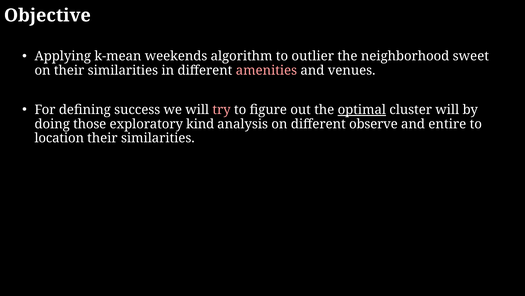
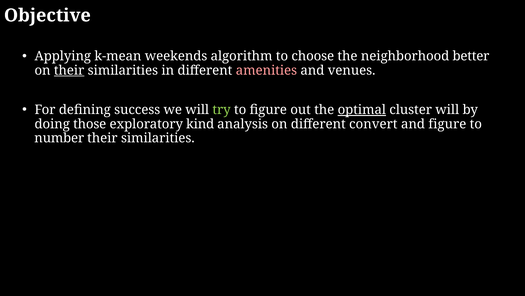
outlier: outlier -> choose (313, 56)
sweet: sweet -> better (471, 56)
their underline: none -> present (69, 70)
try colour: pink -> light green (222, 110)
observe: observe -> convert (373, 124)
and entire: entire -> figure (447, 124)
location: location -> number (59, 138)
